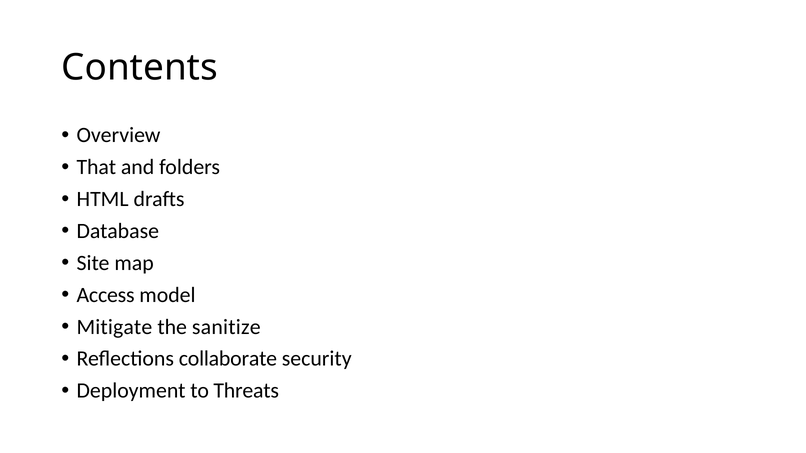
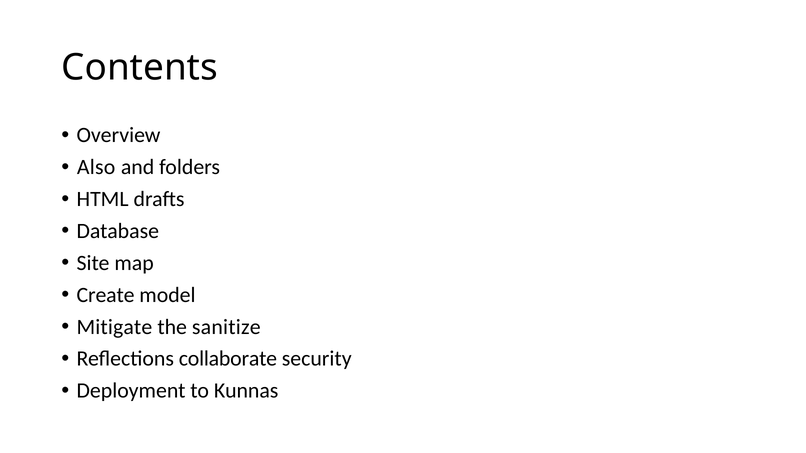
That: That -> Also (96, 167)
Access: Access -> Create (106, 295)
Threats: Threats -> Kunnas (246, 391)
